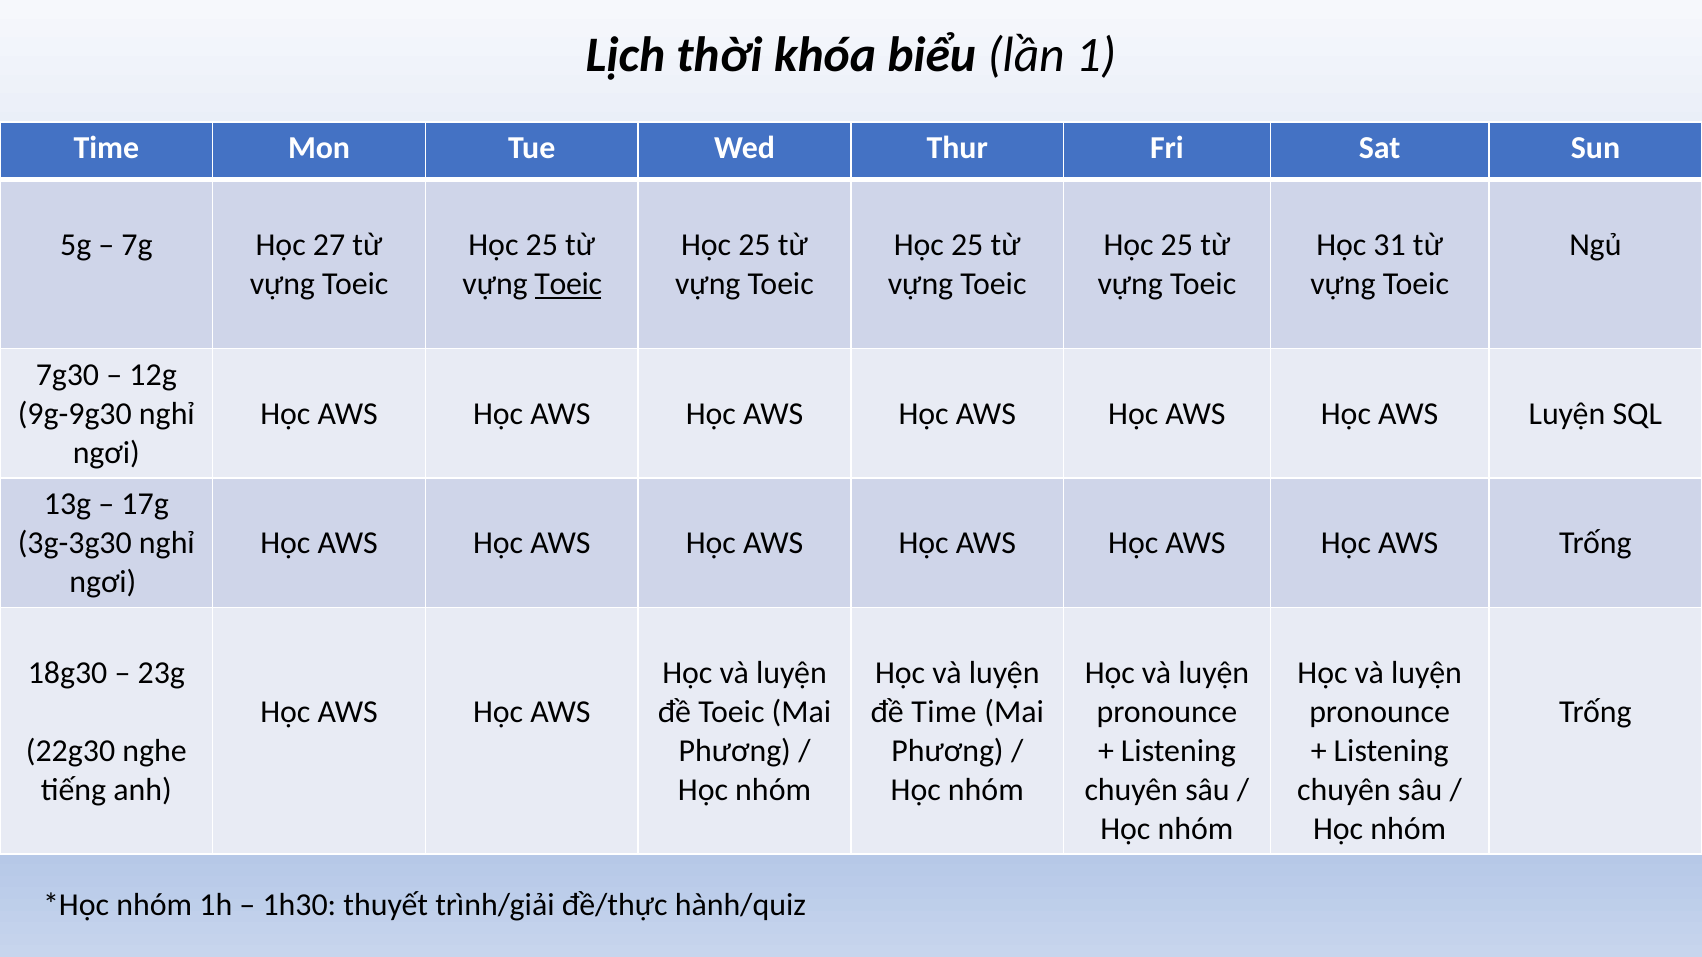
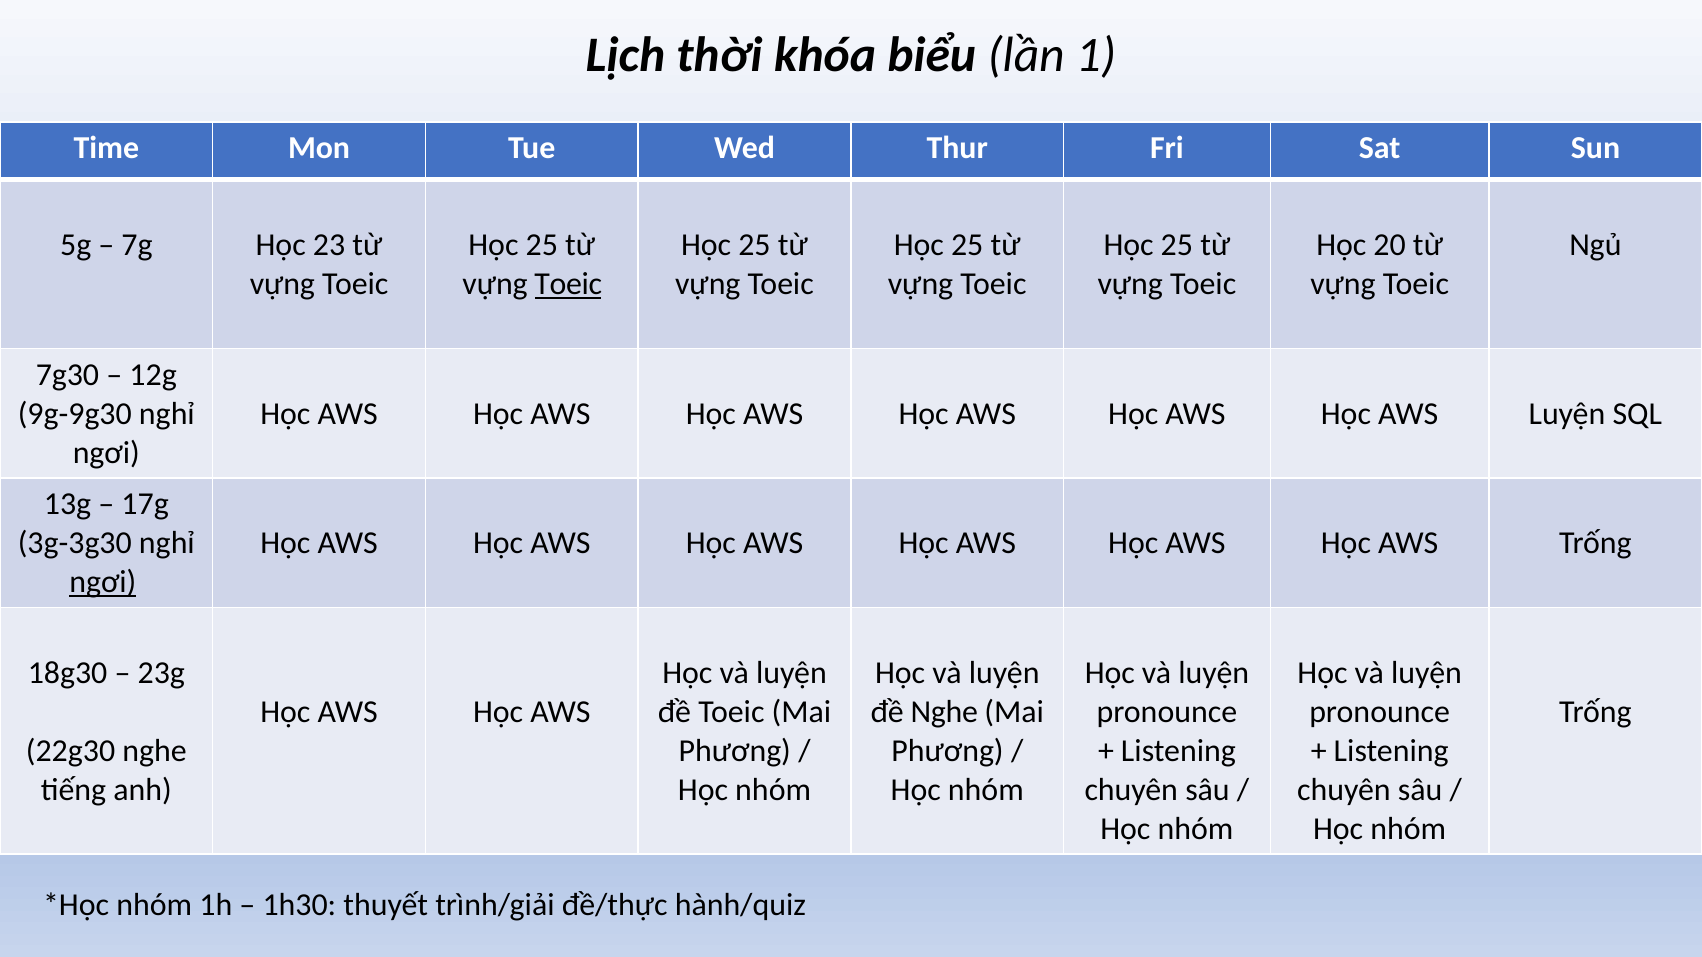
27: 27 -> 23 (329, 245)
31: 31 -> 20 (1390, 245)
ngơi underline: none -> present (103, 582)
đề Time: Time -> Nghe (944, 712)
